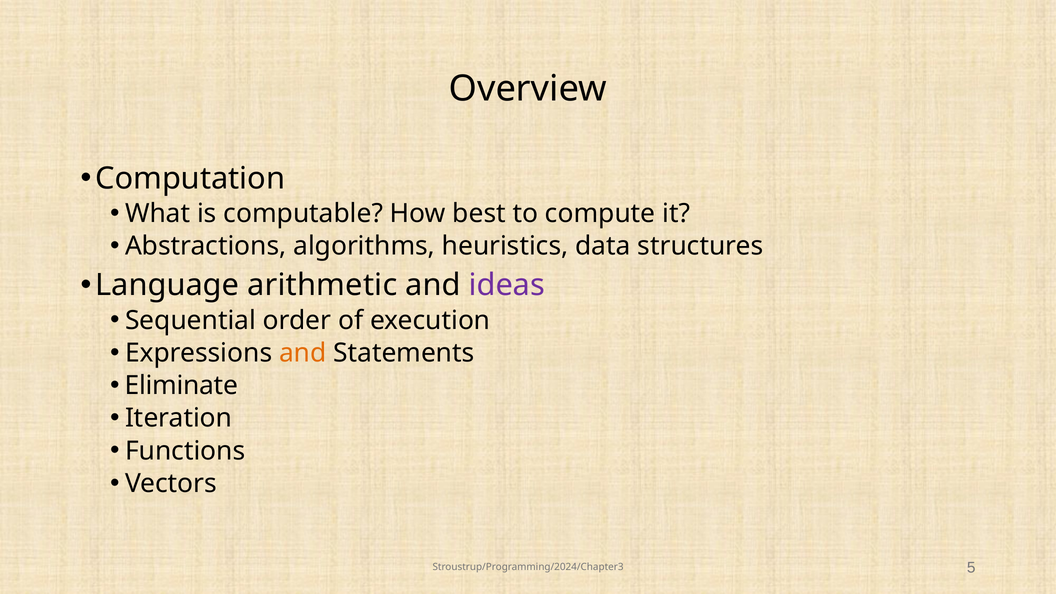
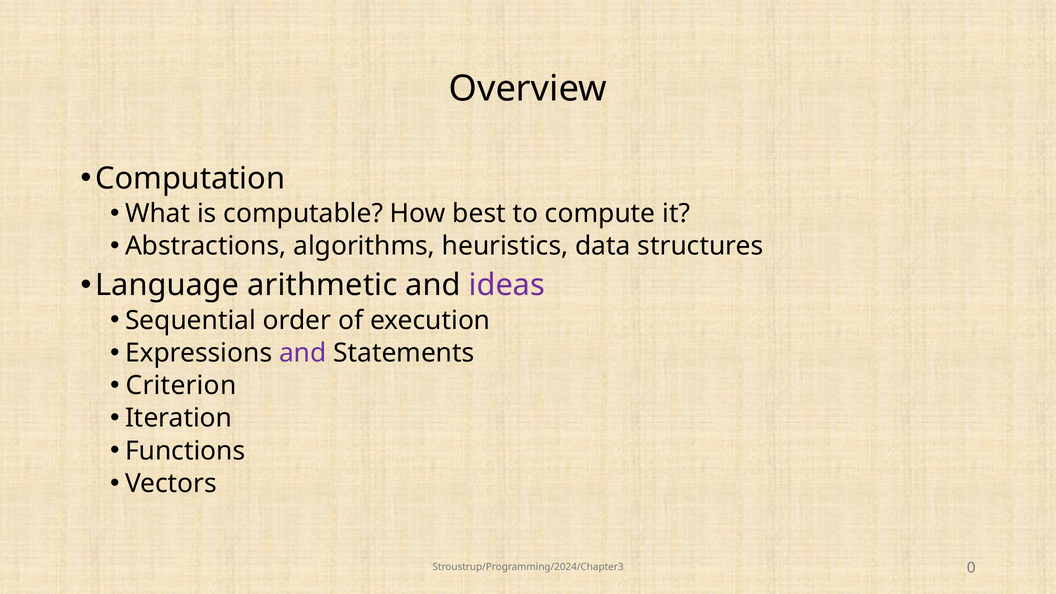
and colour: orange -> purple (303, 353)
Eliminate: Eliminate -> Criterion (181, 386)
5: 5 -> 0 (971, 567)
